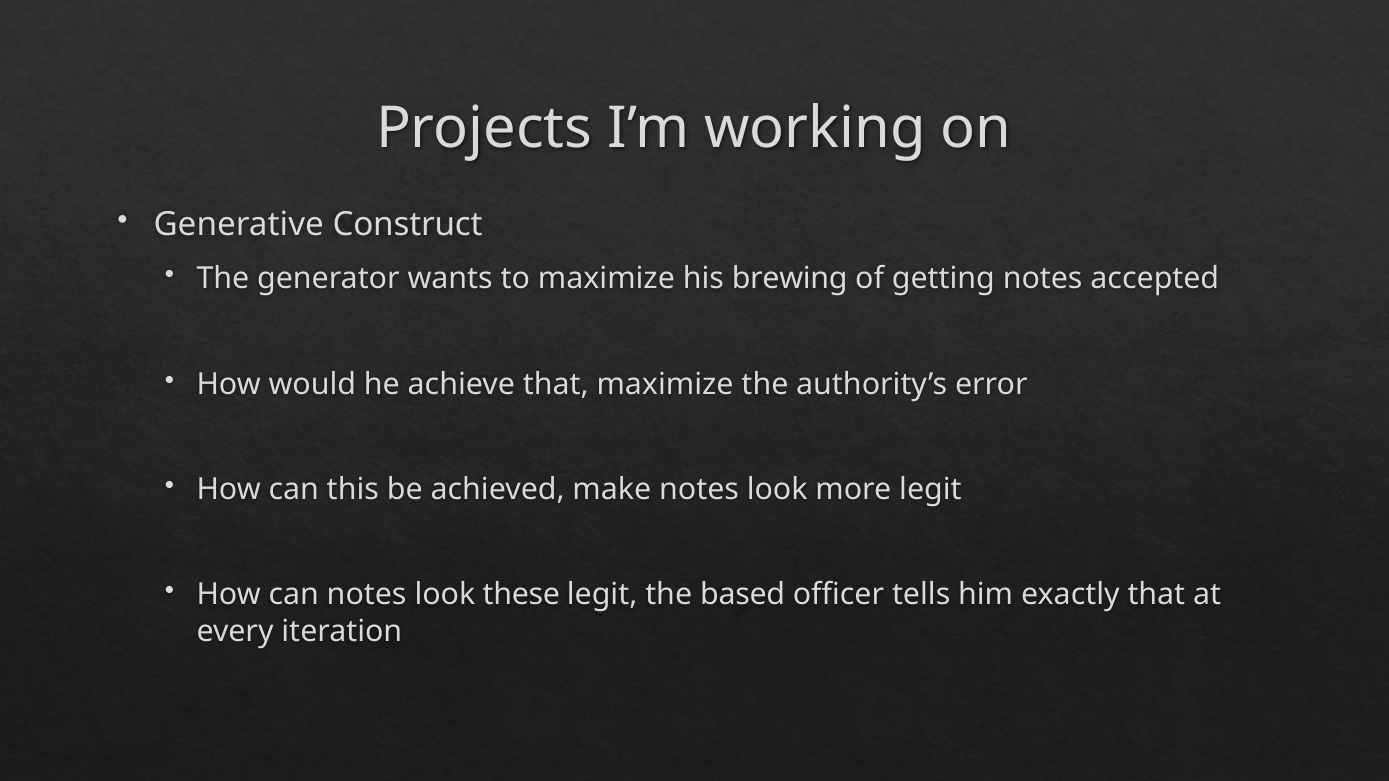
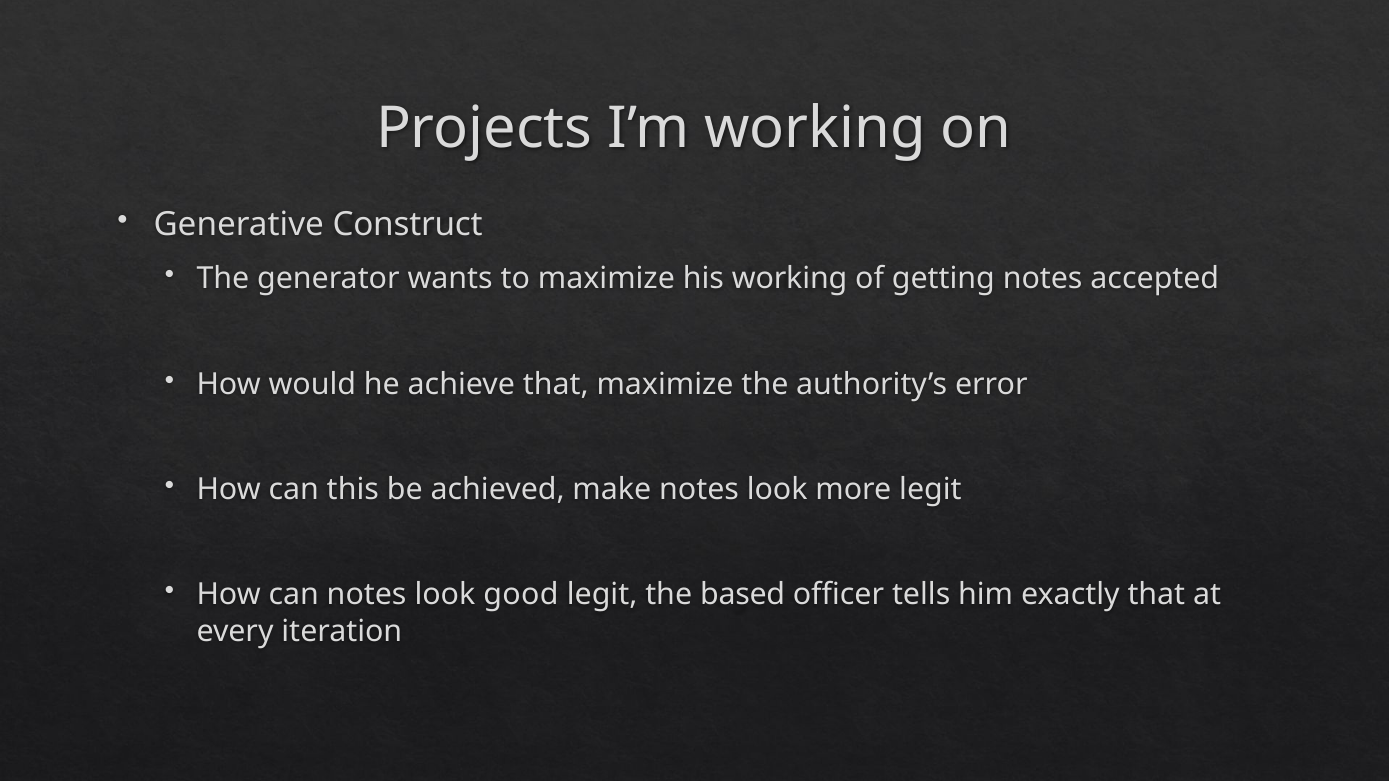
his brewing: brewing -> working (790, 279)
these: these -> good (521, 595)
